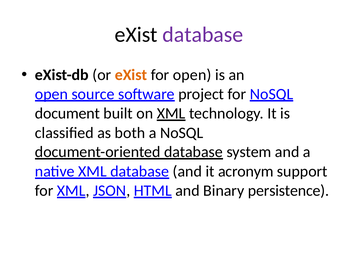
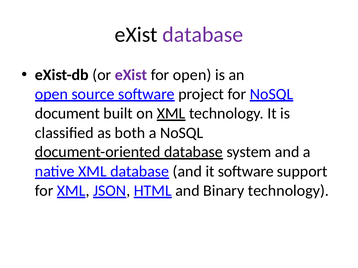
eXist colour: orange -> purple (131, 75)
it acronym: acronym -> software (246, 172)
Binary persistence: persistence -> technology (288, 191)
